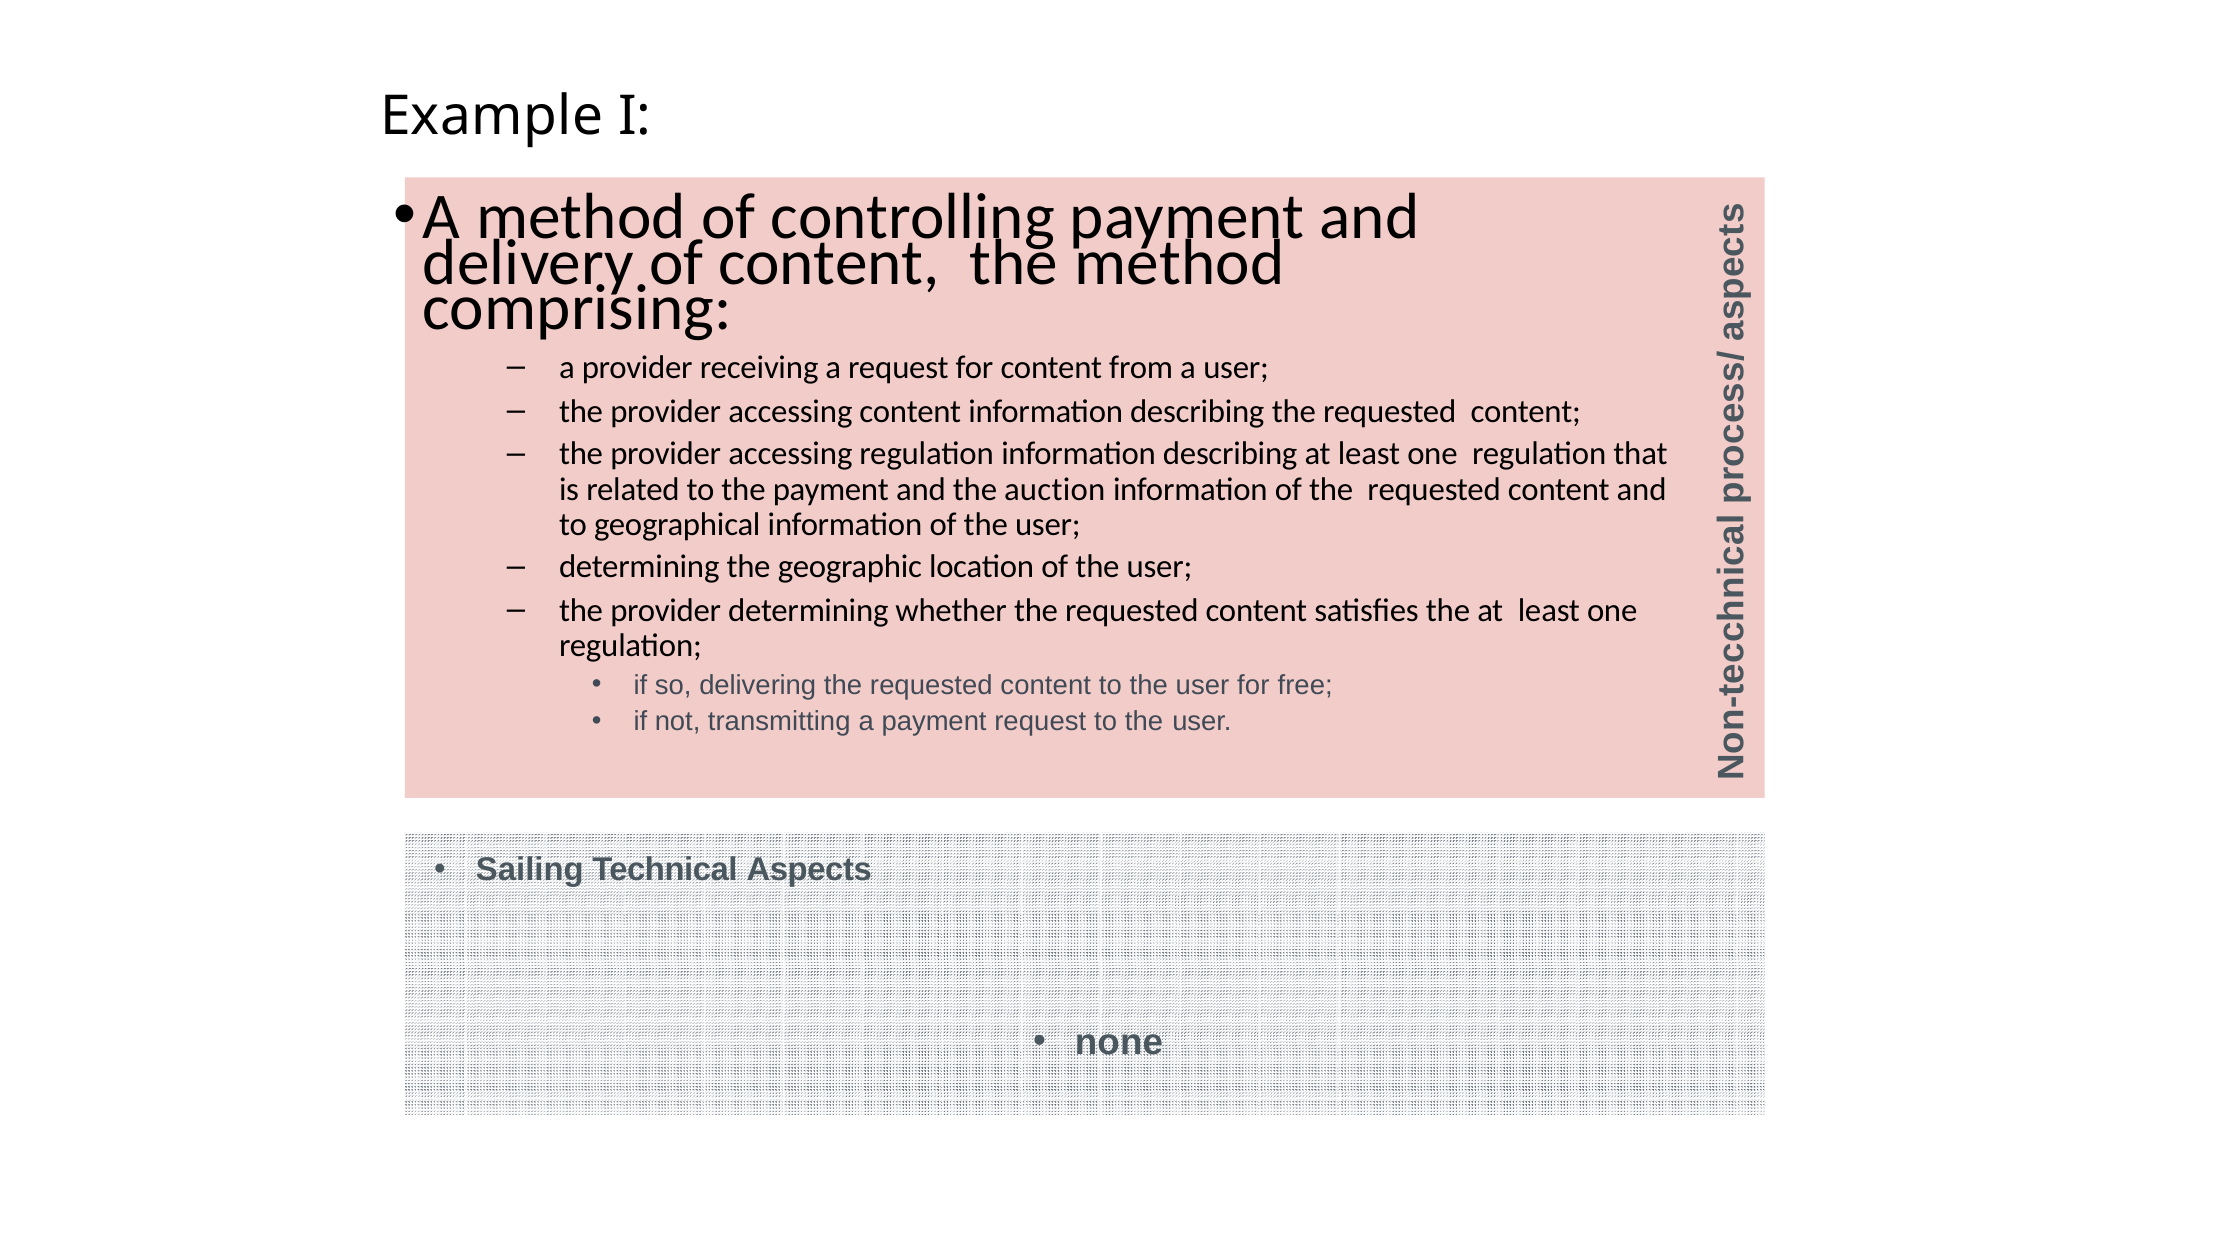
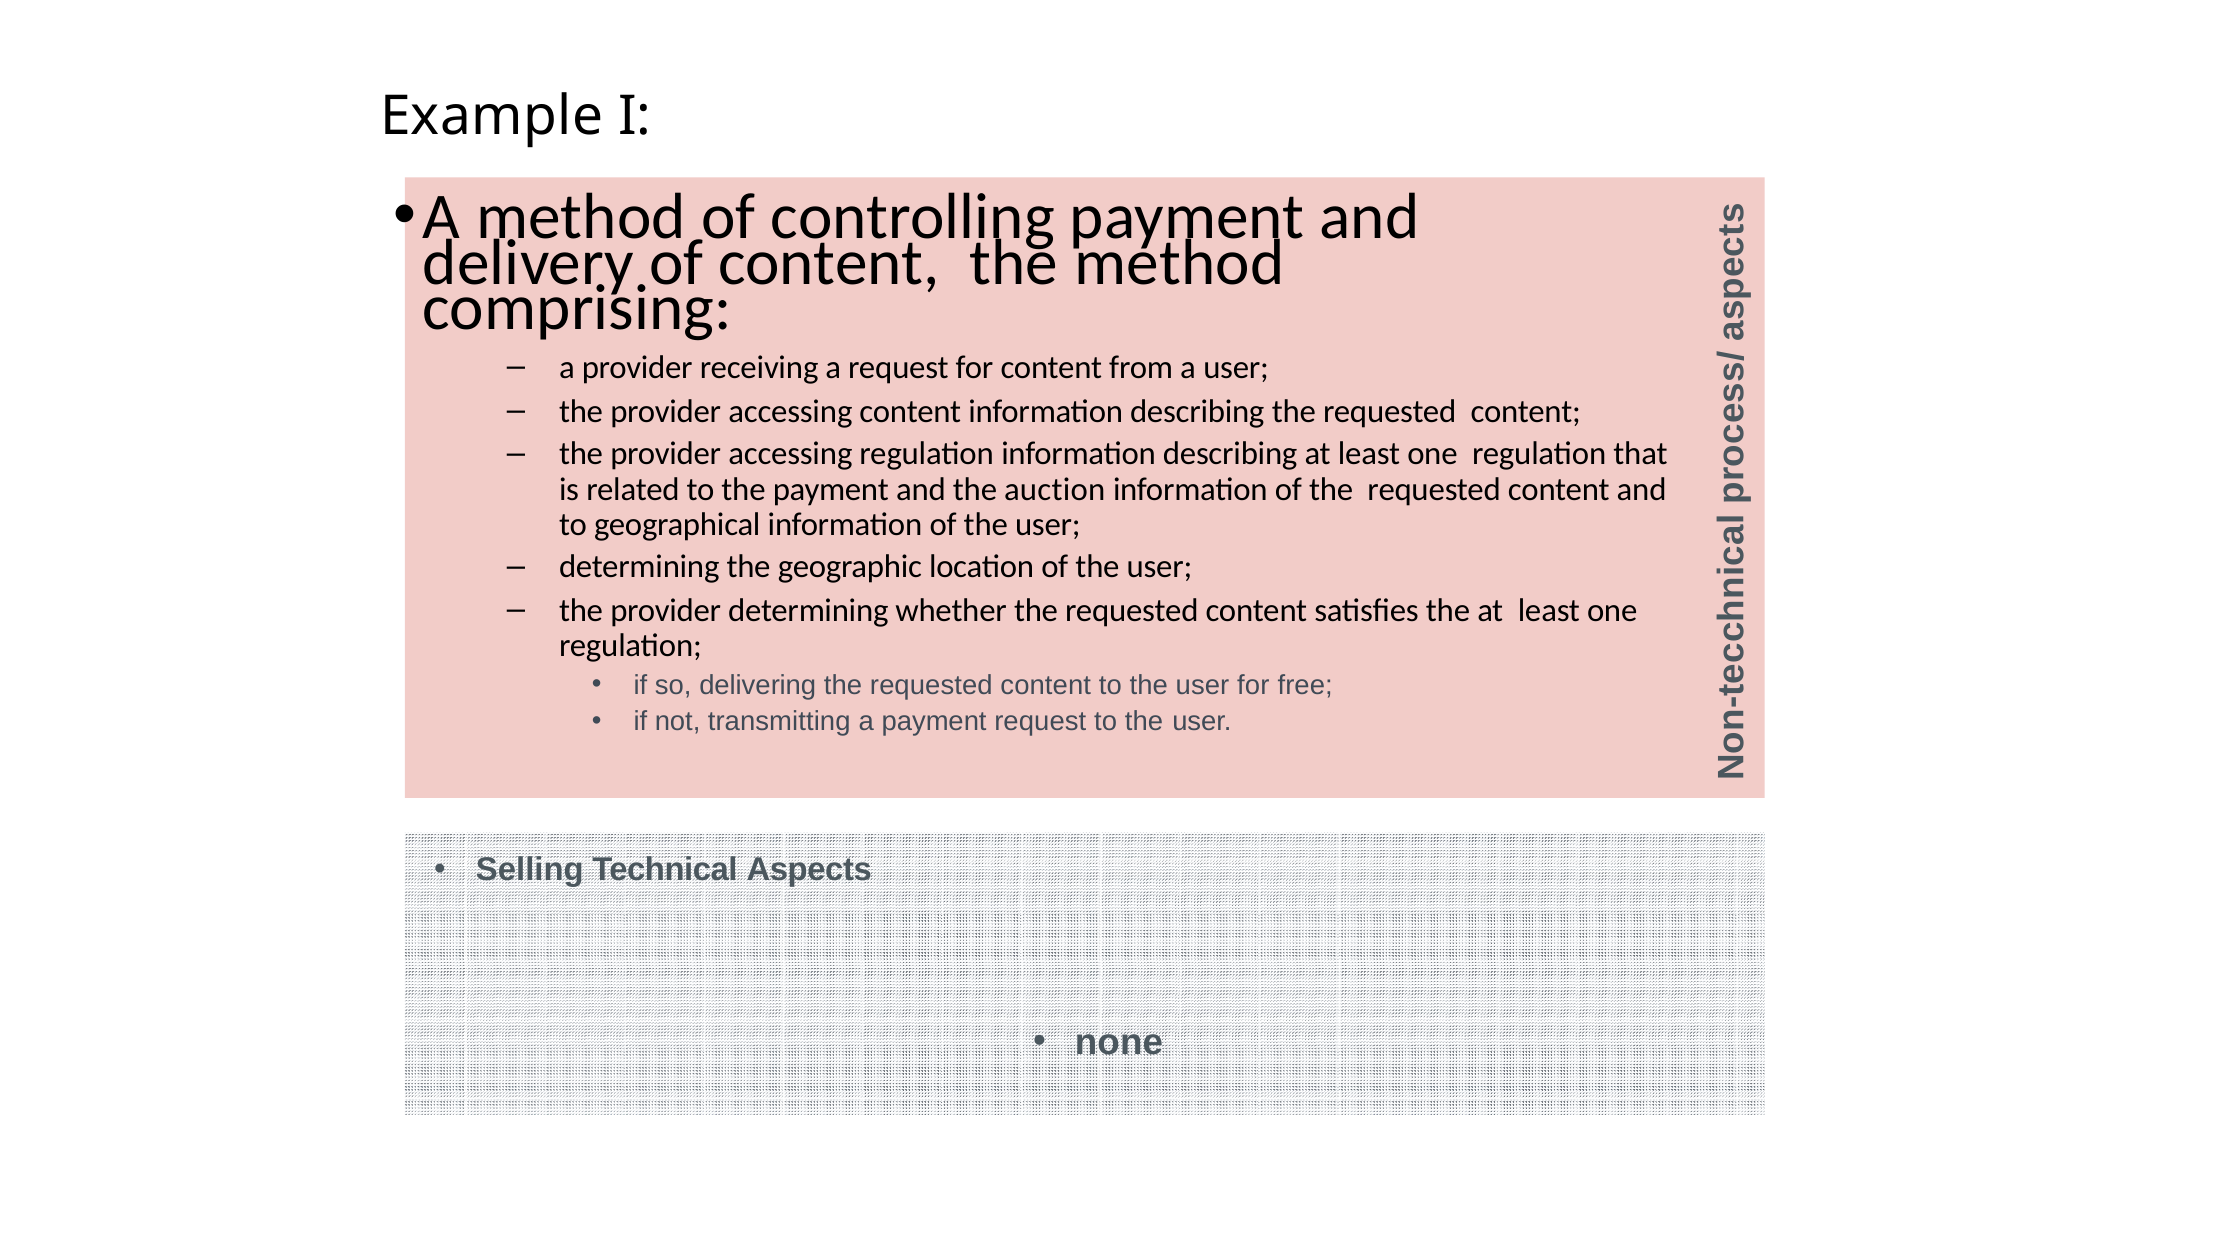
Sailing: Sailing -> Selling (530, 870)
